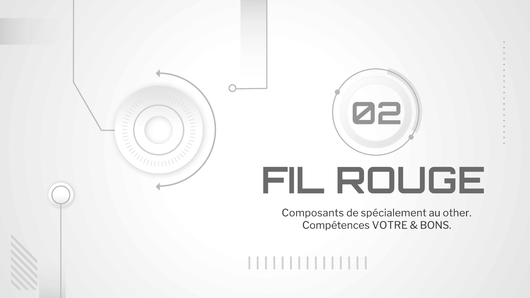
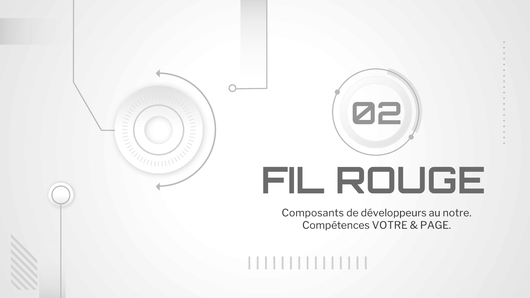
spécialement: spécialement -> développeurs (394, 213)
other: other -> notre (457, 213)
BONS: BONS -> PAGE (435, 225)
